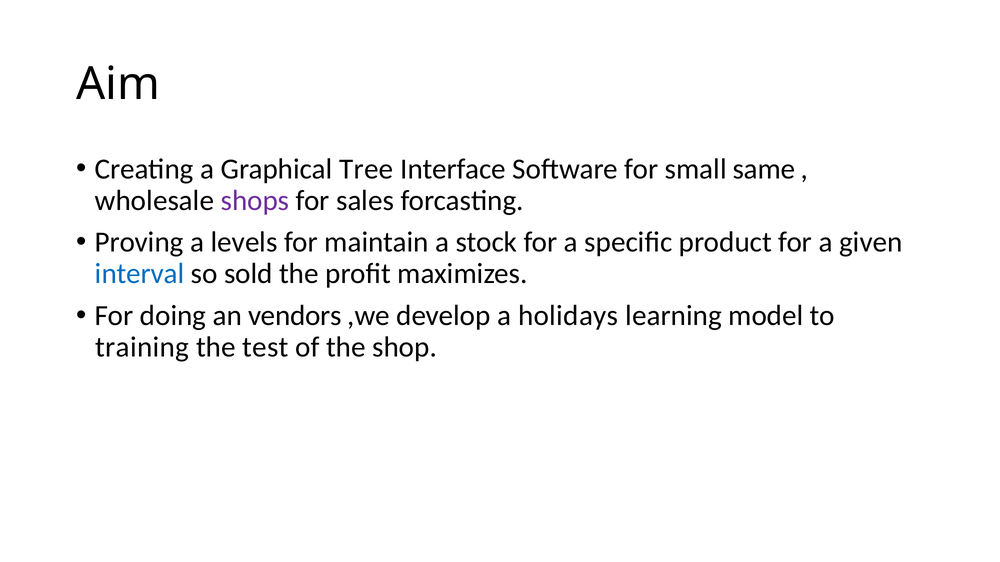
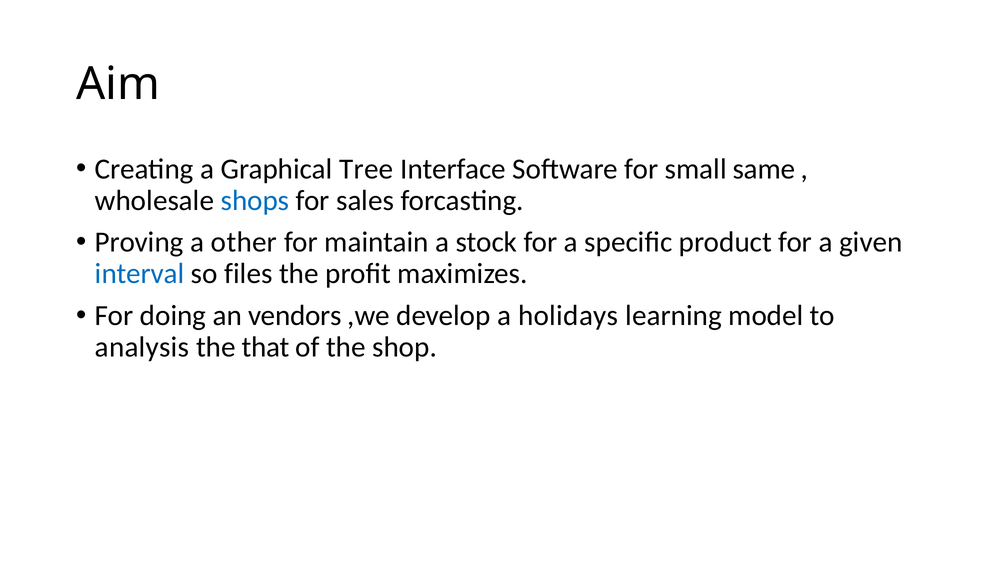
shops colour: purple -> blue (255, 201)
levels: levels -> other (244, 243)
sold: sold -> files (248, 274)
training: training -> analysis (142, 347)
test: test -> that (266, 347)
